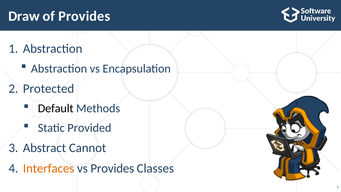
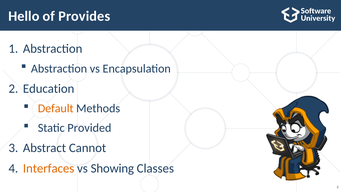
Draw: Draw -> Hello (24, 16)
Protected: Protected -> Education (49, 89)
Default colour: black -> orange (56, 108)
vs Provides: Provides -> Showing (112, 168)
